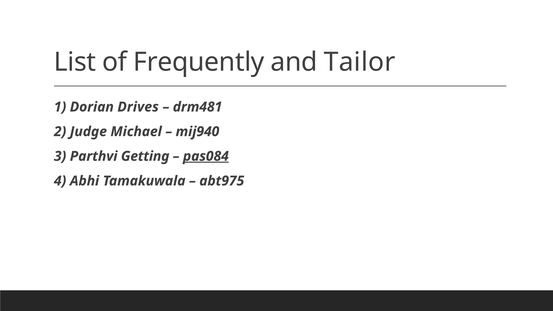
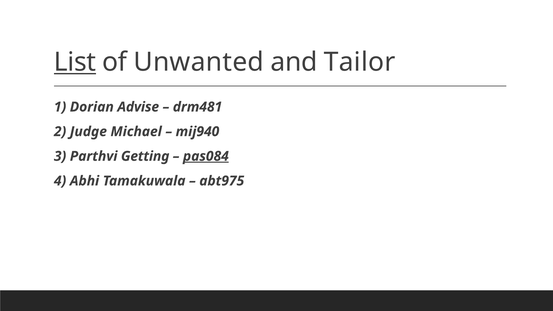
List underline: none -> present (75, 62)
Frequently: Frequently -> Unwanted (199, 62)
Drives: Drives -> Advise (138, 107)
